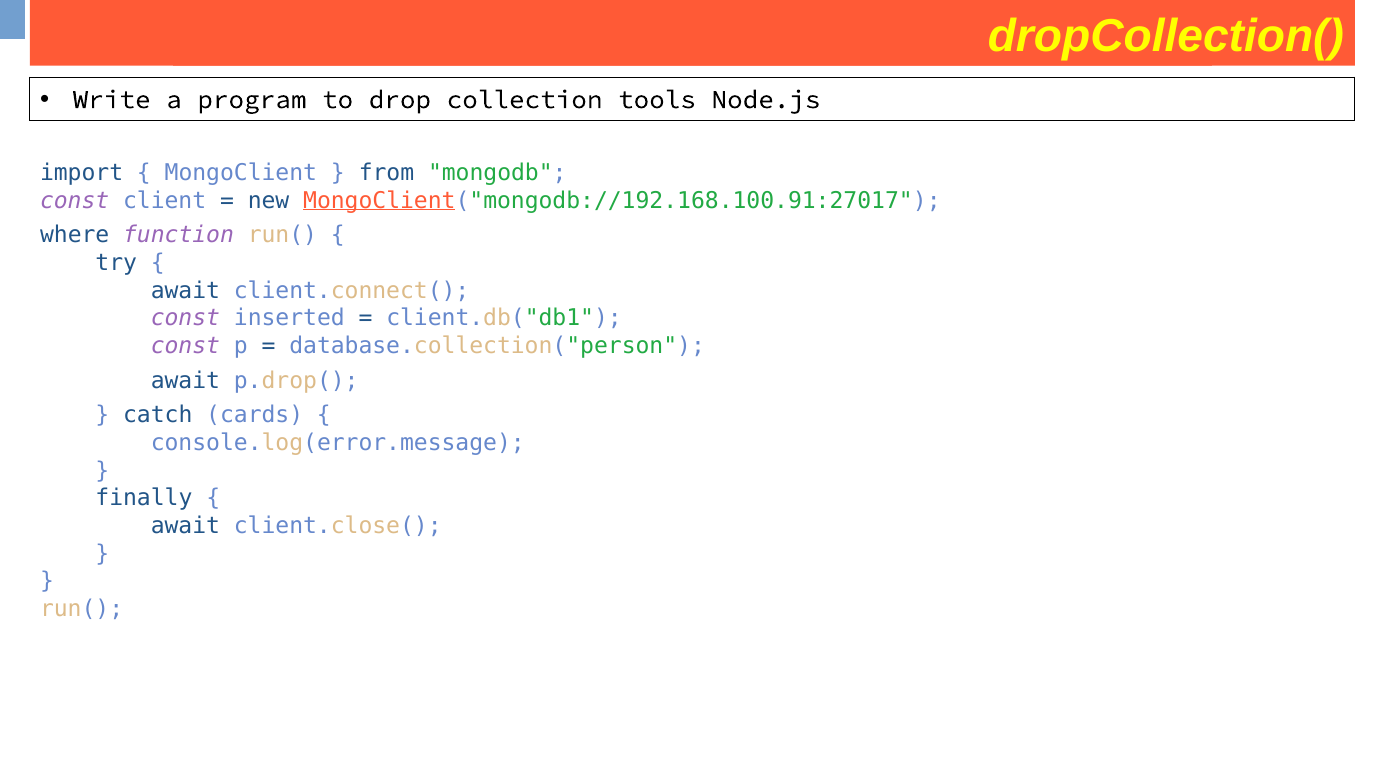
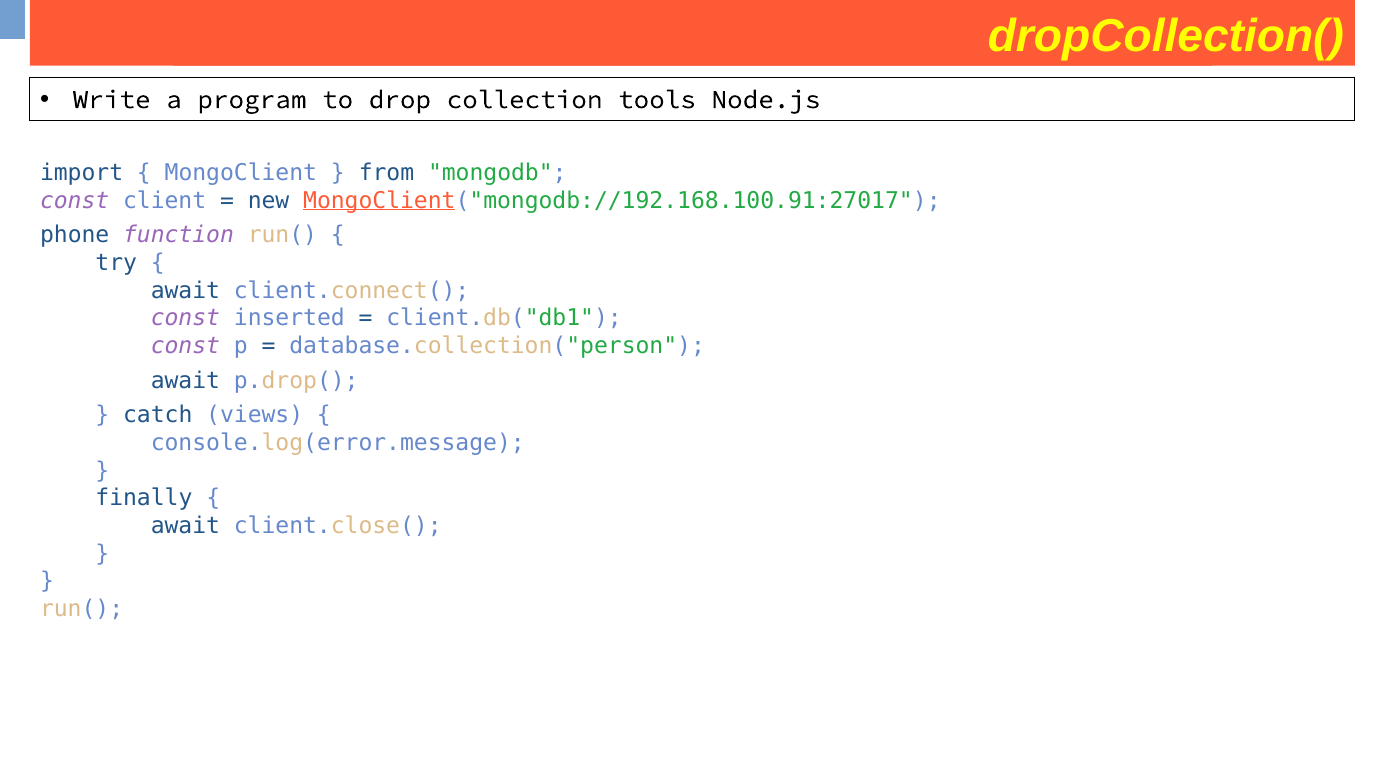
where: where -> phone (75, 235)
cards: cards -> views (255, 415)
